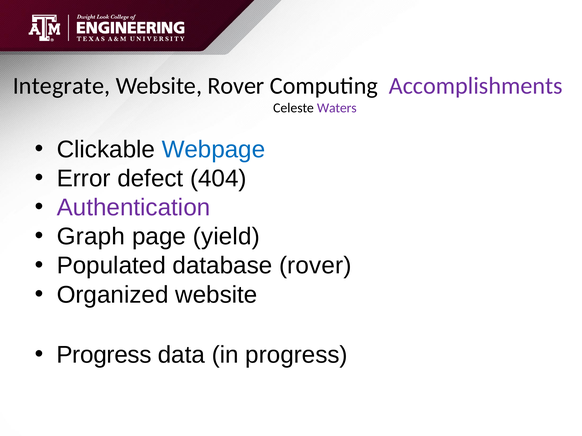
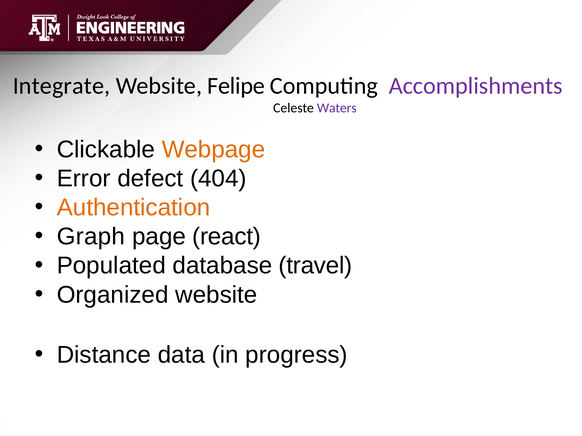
Website Rover: Rover -> Felipe (236, 86)
Webpage colour: blue -> orange (213, 150)
Authentication colour: purple -> orange (134, 208)
yield: yield -> react (227, 237)
database rover: rover -> travel (315, 266)
Progress: Progress -> Distance (104, 355)
